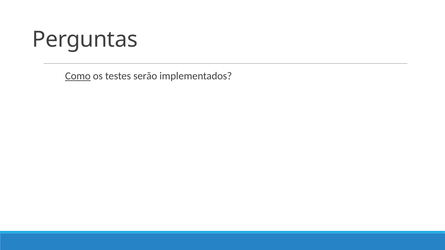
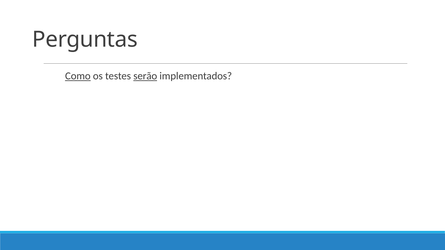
serão underline: none -> present (145, 76)
